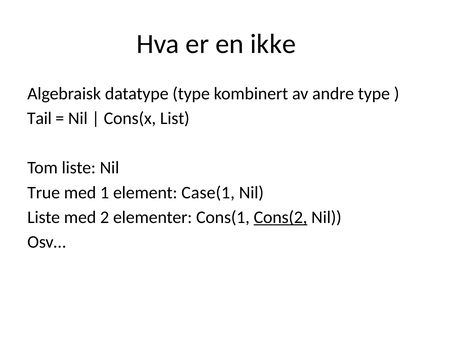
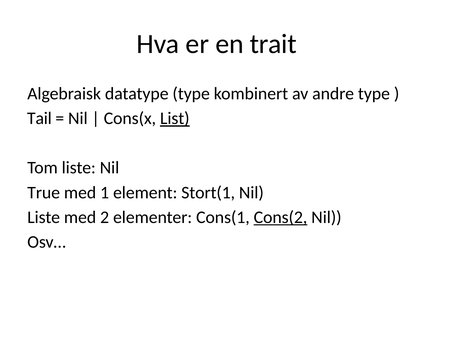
ikke: ikke -> trait (273, 44)
List underline: none -> present (175, 118)
Case(1: Case(1 -> Stort(1 (208, 193)
